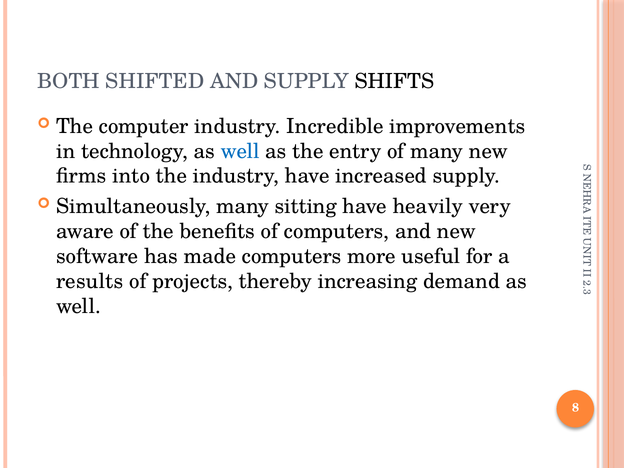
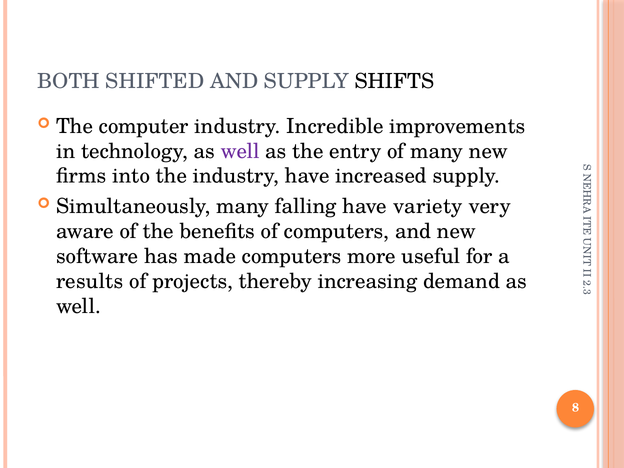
well colour: blue -> purple (240, 151)
sitting: sitting -> falling (306, 206)
heavily: heavily -> variety (428, 206)
